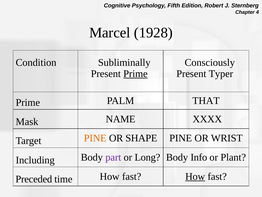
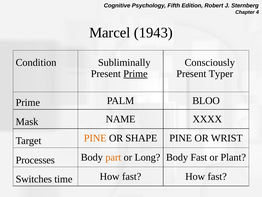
1928: 1928 -> 1943 (153, 33)
THAT: THAT -> BLOO (206, 101)
Including: Including -> Processes (35, 160)
part colour: purple -> orange (113, 157)
Body Info: Info -> Fast (199, 157)
Preceded: Preceded -> Switches (34, 179)
How underline: present -> none (195, 176)
